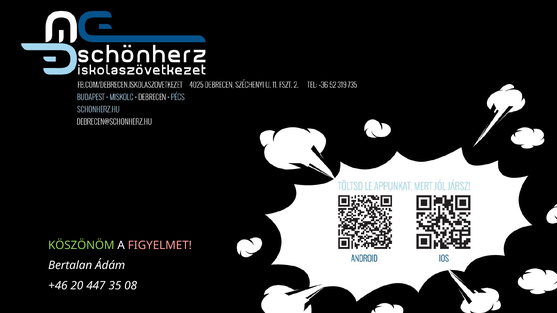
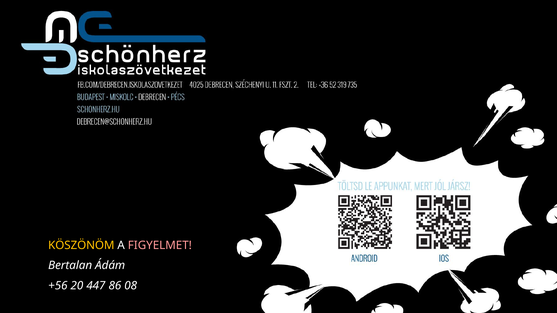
KÖSZÖNÖM colour: light green -> yellow (81, 245)
+46: +46 -> +56 (58, 286)
35: 35 -> 86 (115, 286)
